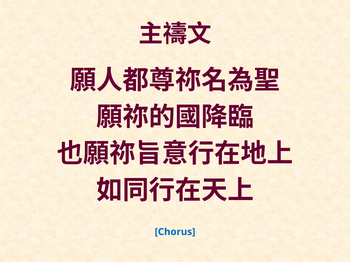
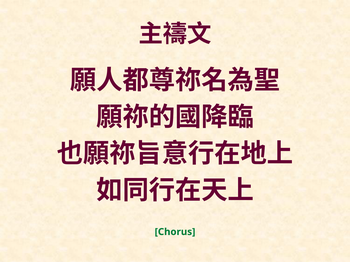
Chorus colour: blue -> green (175, 232)
